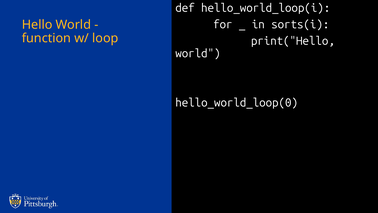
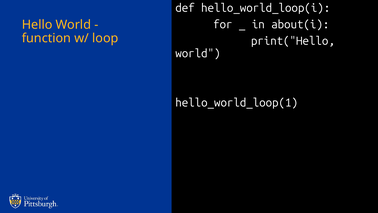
sorts(i: sorts(i -> about(i (300, 24)
hello_world_loop(0: hello_world_loop(0 -> hello_world_loop(1 (237, 103)
